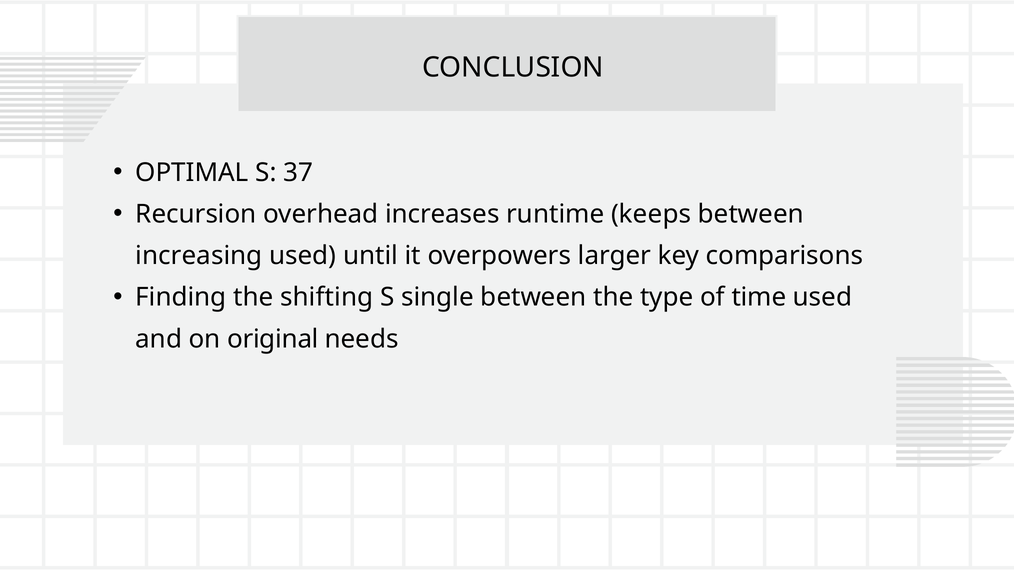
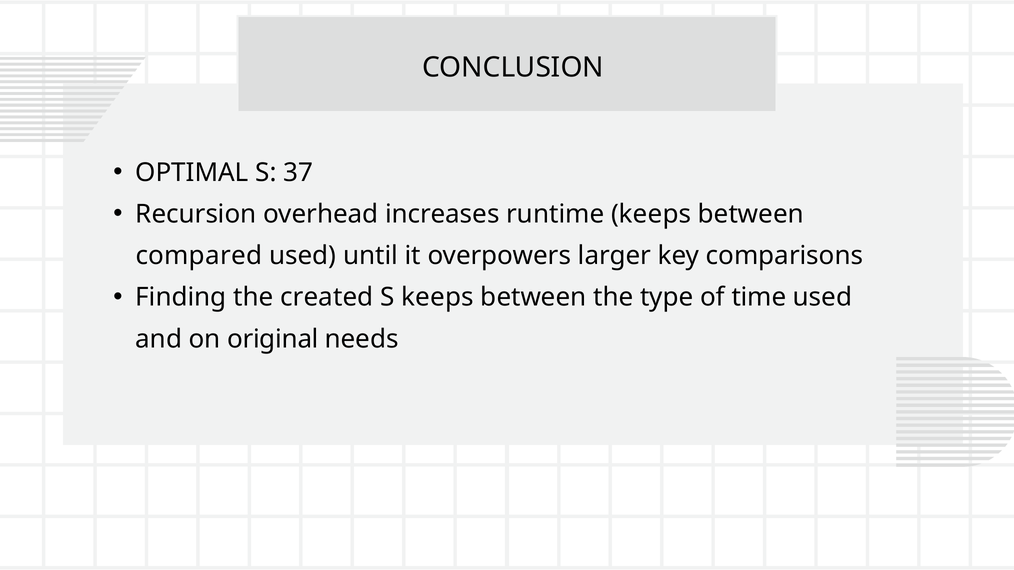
increasing: increasing -> compared (199, 256)
shifting: shifting -> created (327, 298)
S single: single -> keeps (437, 298)
